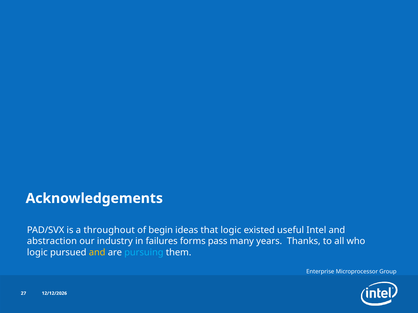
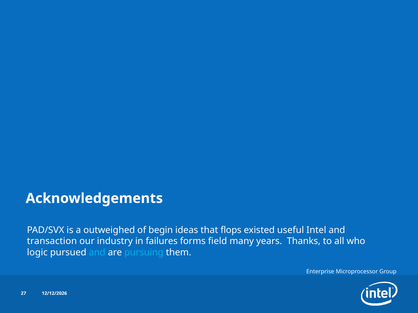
throughout: throughout -> outweighed (109, 231)
that logic: logic -> flops (231, 231)
abstraction: abstraction -> transaction (52, 242)
pass: pass -> field (218, 242)
and colour: yellow -> light blue (97, 253)
